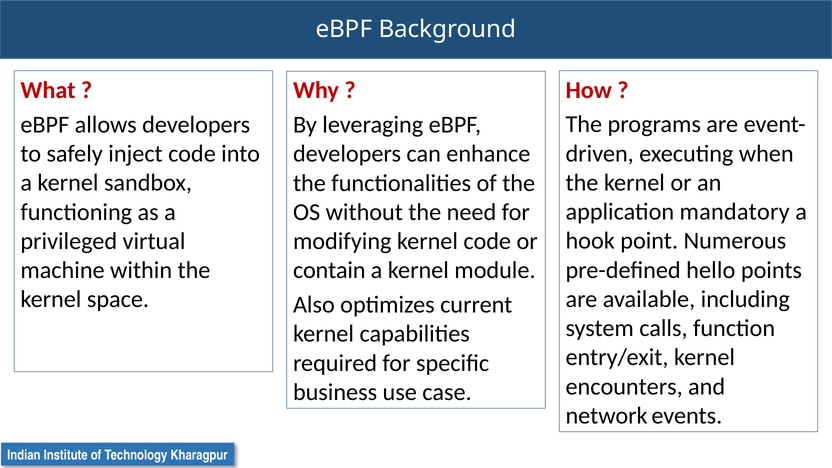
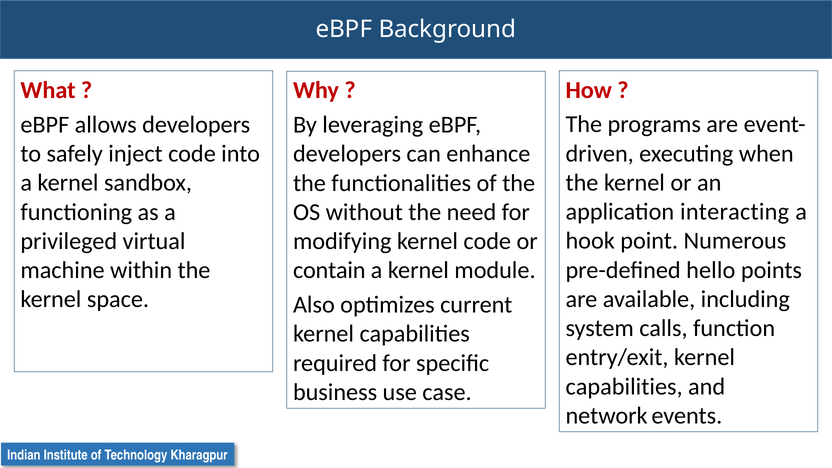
mandatory: mandatory -> interacting (735, 212)
encounters: encounters -> capabilities (624, 387)
